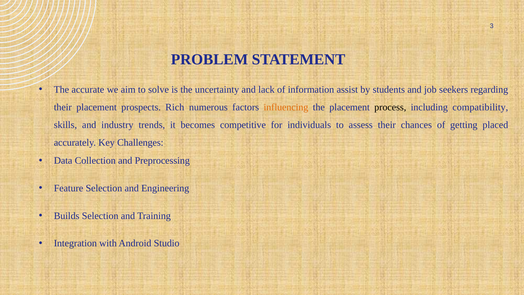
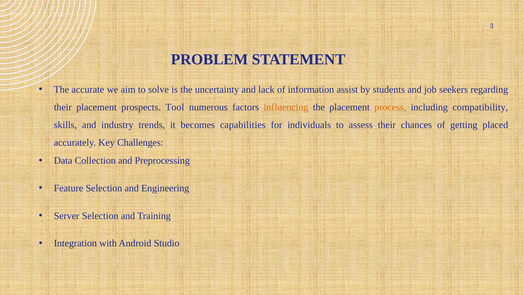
Rich: Rich -> Tool (175, 107)
process colour: black -> orange (390, 107)
competitive: competitive -> capabilities (243, 125)
Builds: Builds -> Server (67, 216)
